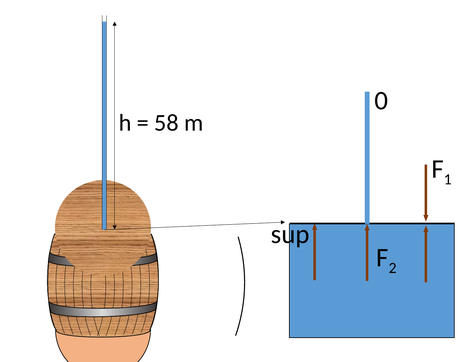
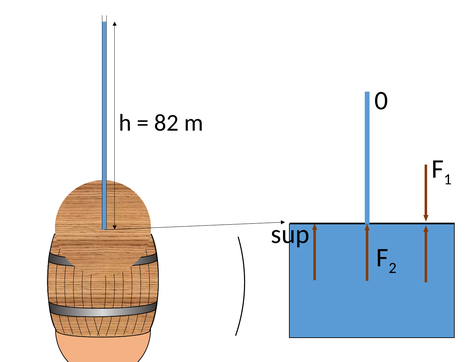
58: 58 -> 82 (167, 123)
